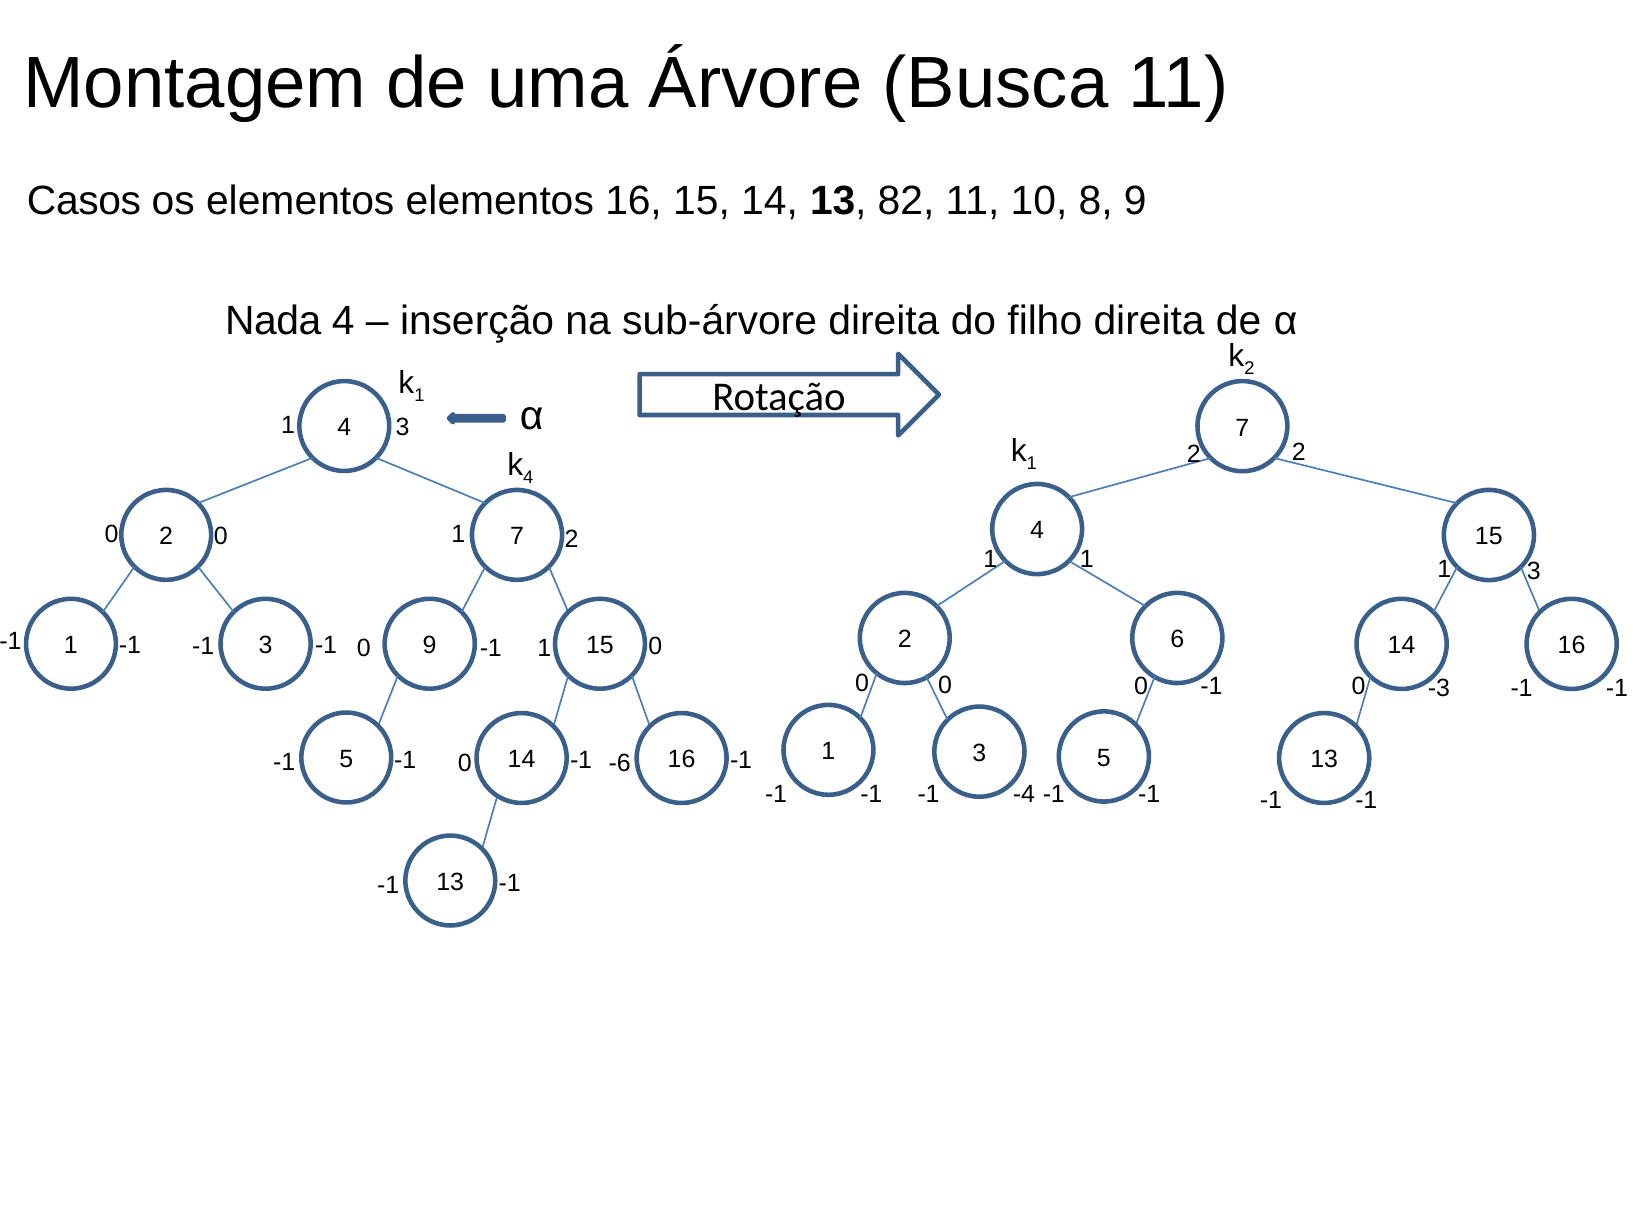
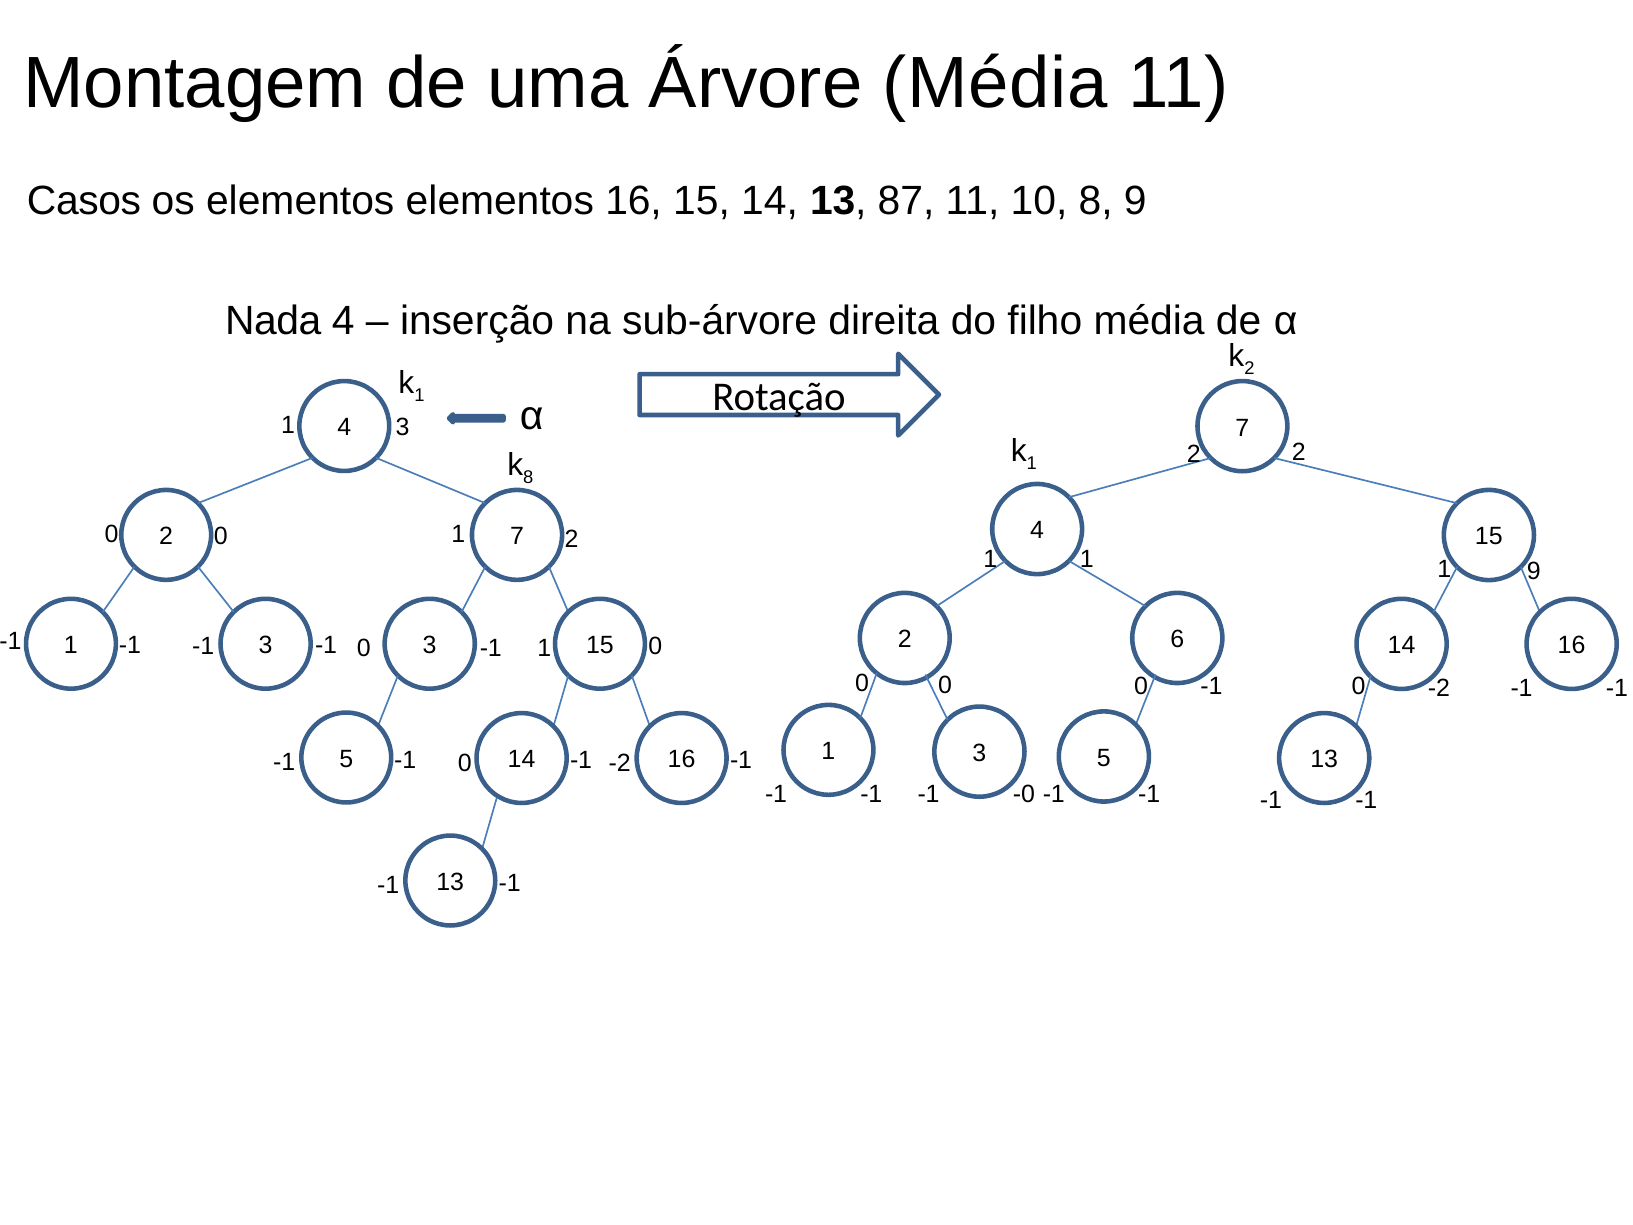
Árvore Busca: Busca -> Média (995, 84)
82: 82 -> 87 (906, 201)
filho direita: direita -> média (1149, 321)
4: 4 -> 8 (528, 477)
3: 3 -> 9 (1534, 571)
9: 9 -> 3 (430, 645)
0 -1 -3: -3 -> -2 (1439, 688)
-6: -6 -> -2 (620, 763)
-4: -4 -> -0 (1024, 795)
